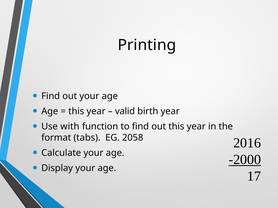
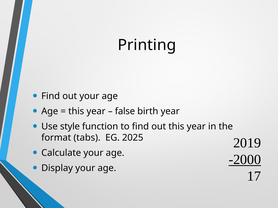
valid: valid -> false (125, 112)
with: with -> style (70, 127)
2058: 2058 -> 2025 (133, 138)
2016: 2016 -> 2019 (247, 143)
